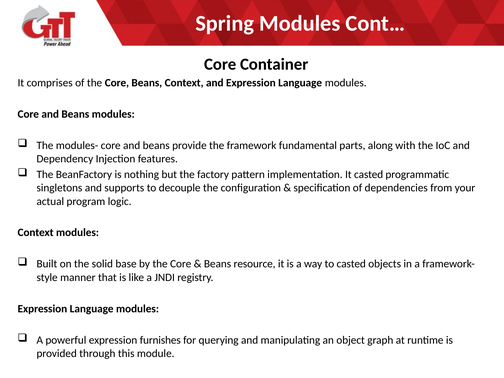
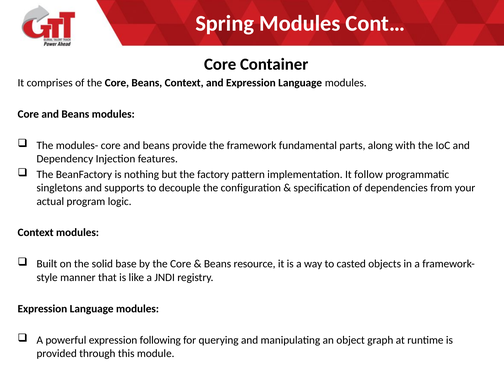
It casted: casted -> follow (369, 174)
furnishes: furnishes -> following (160, 340)
